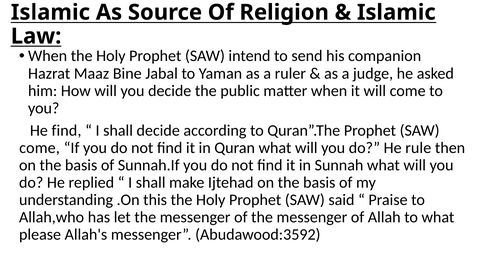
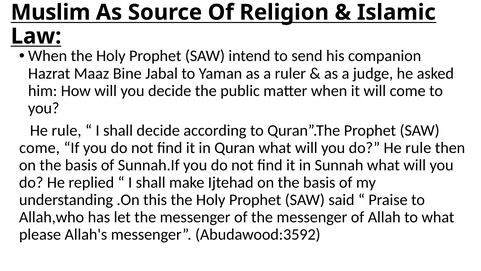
Islamic: Islamic -> Muslim (51, 12)
find: find -> rule (66, 130)
